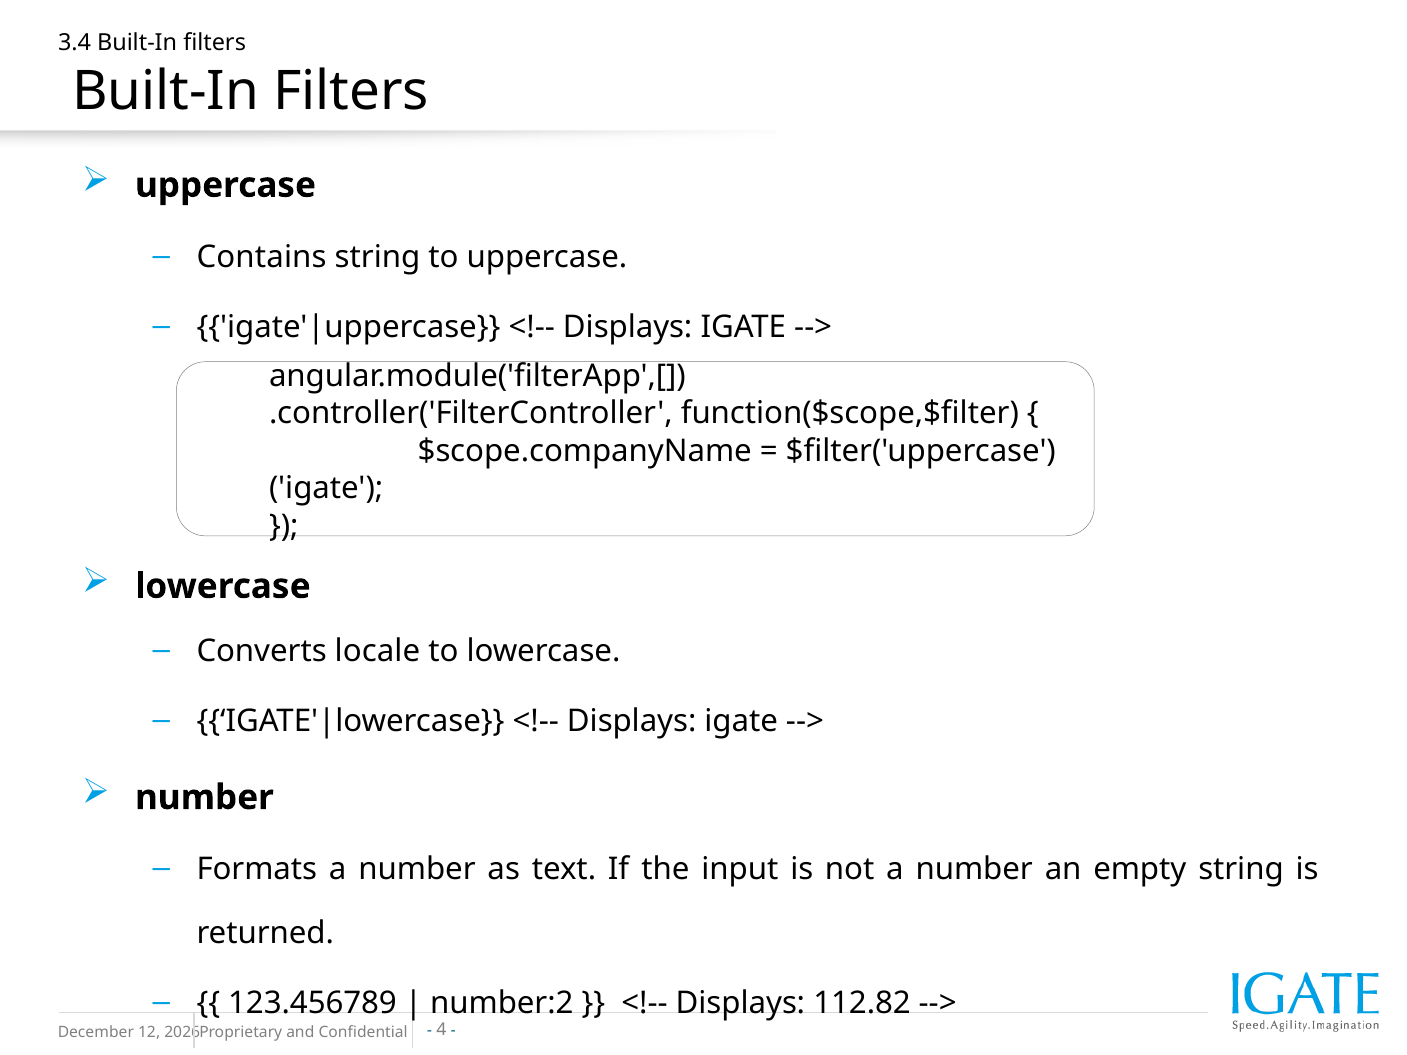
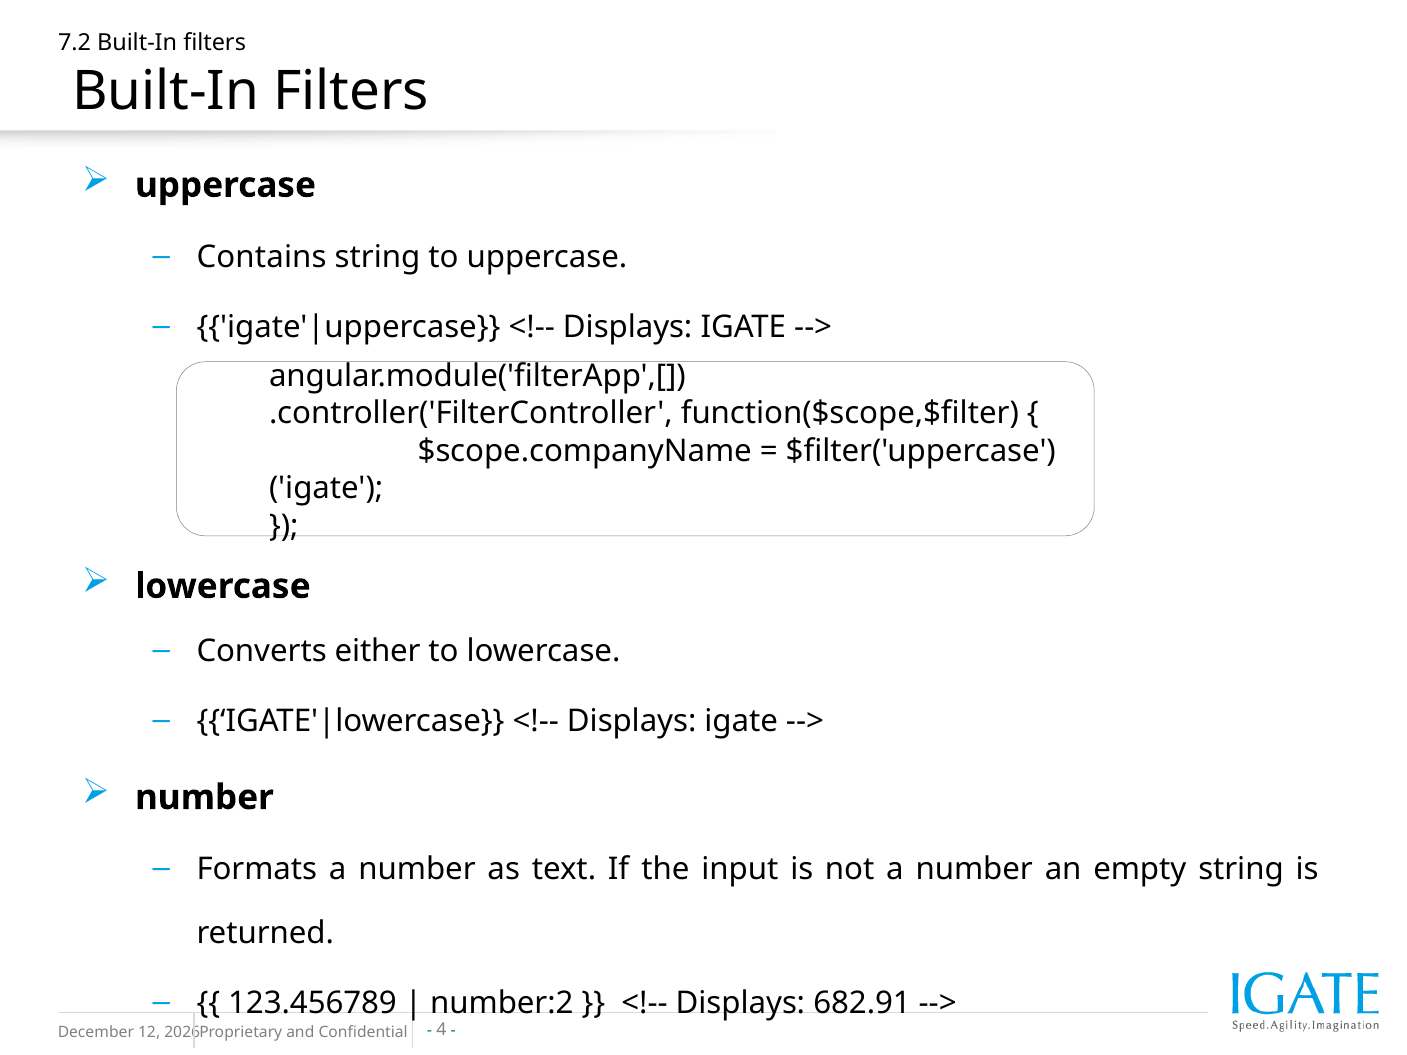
3.4: 3.4 -> 7.2 (75, 43)
locale: locale -> either (378, 651)
112.82: 112.82 -> 682.91 (862, 1003)
